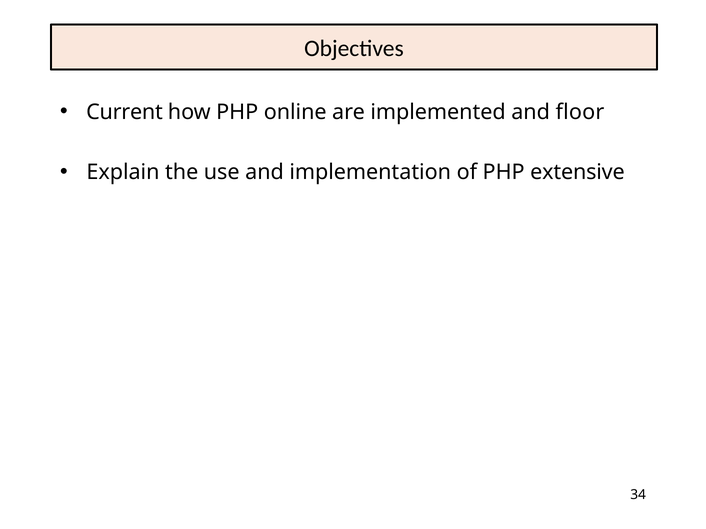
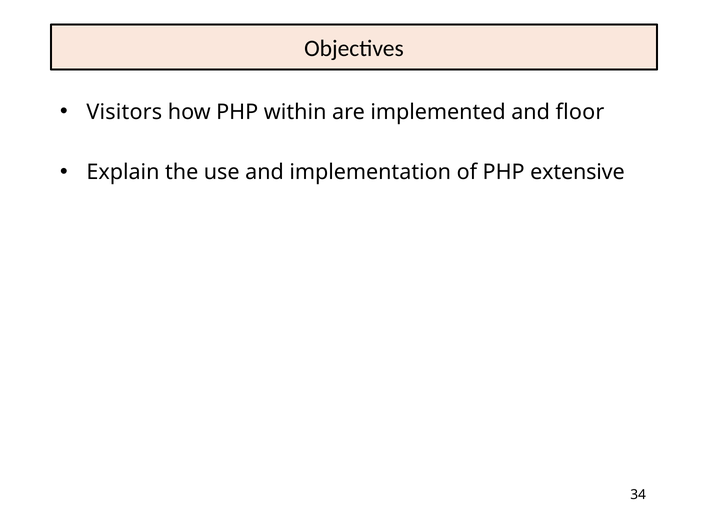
Current: Current -> Visitors (124, 112)
online: online -> within (295, 112)
